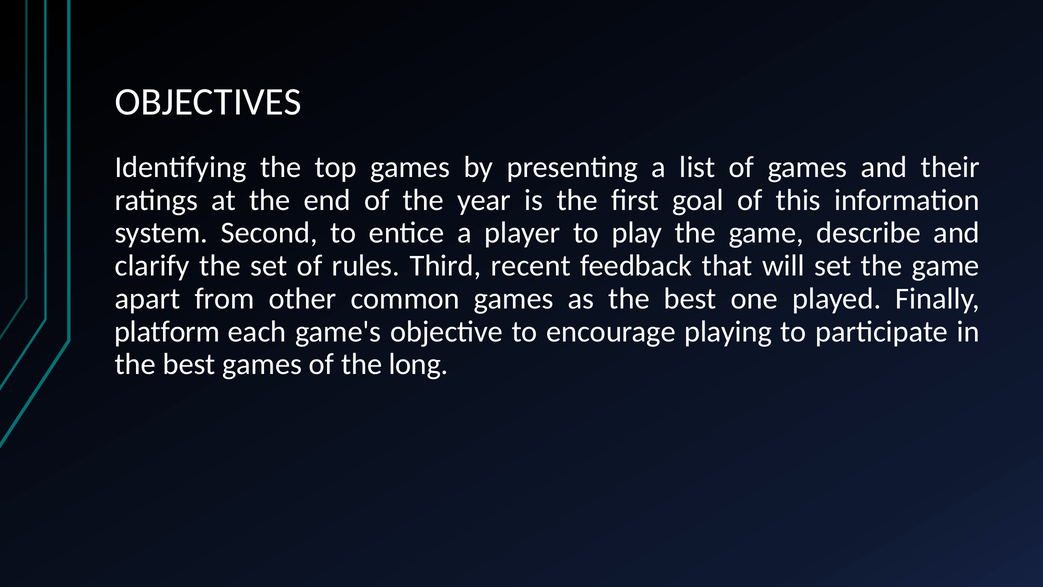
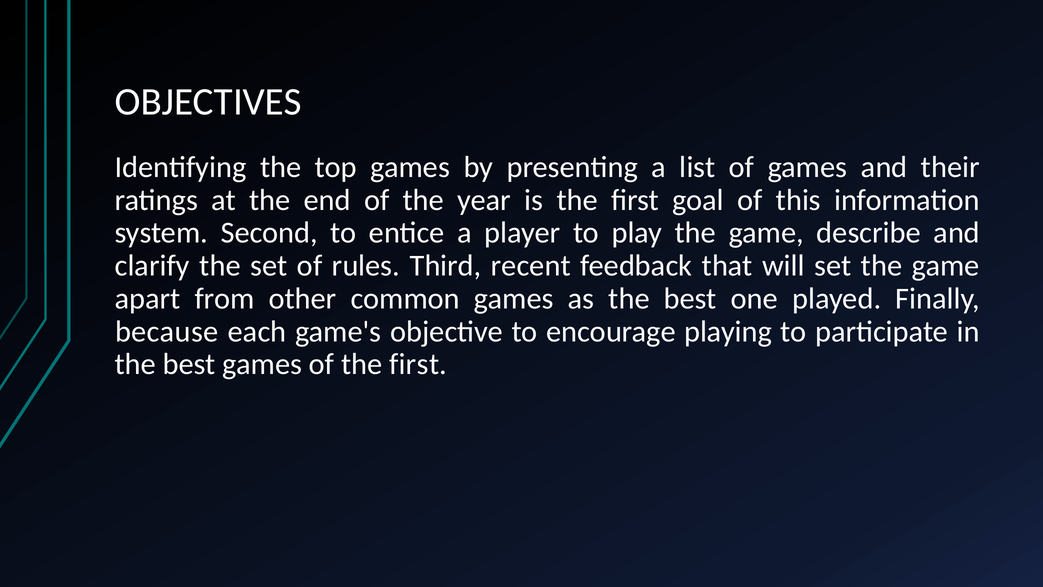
platform: platform -> because (167, 331)
of the long: long -> first (418, 364)
